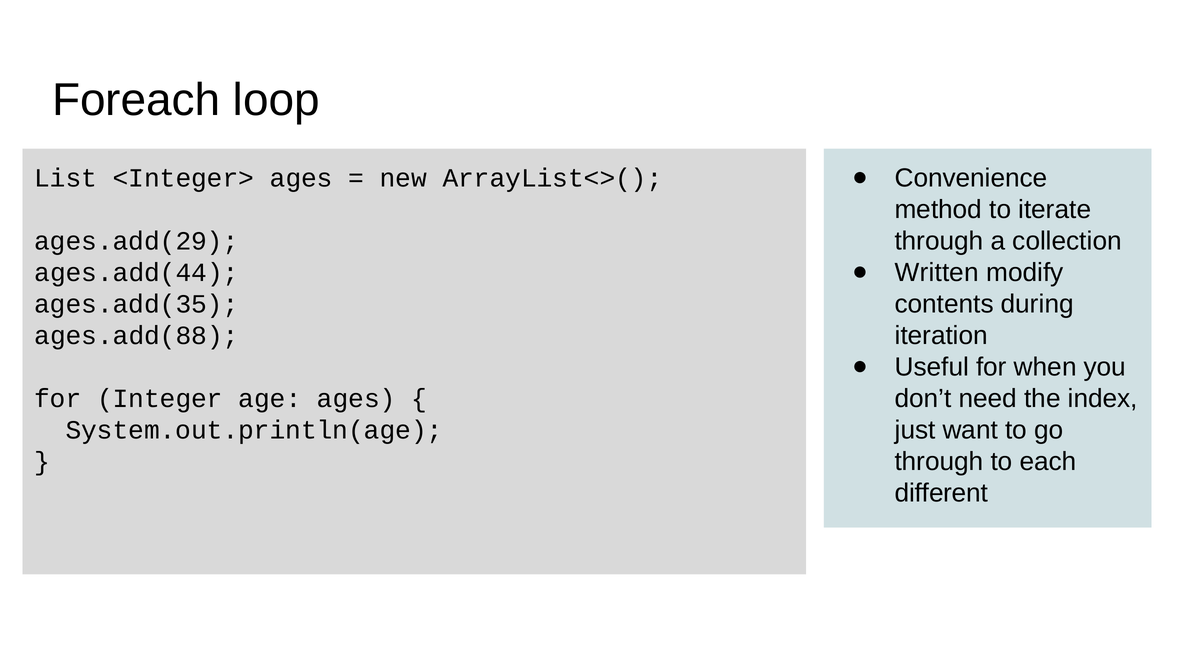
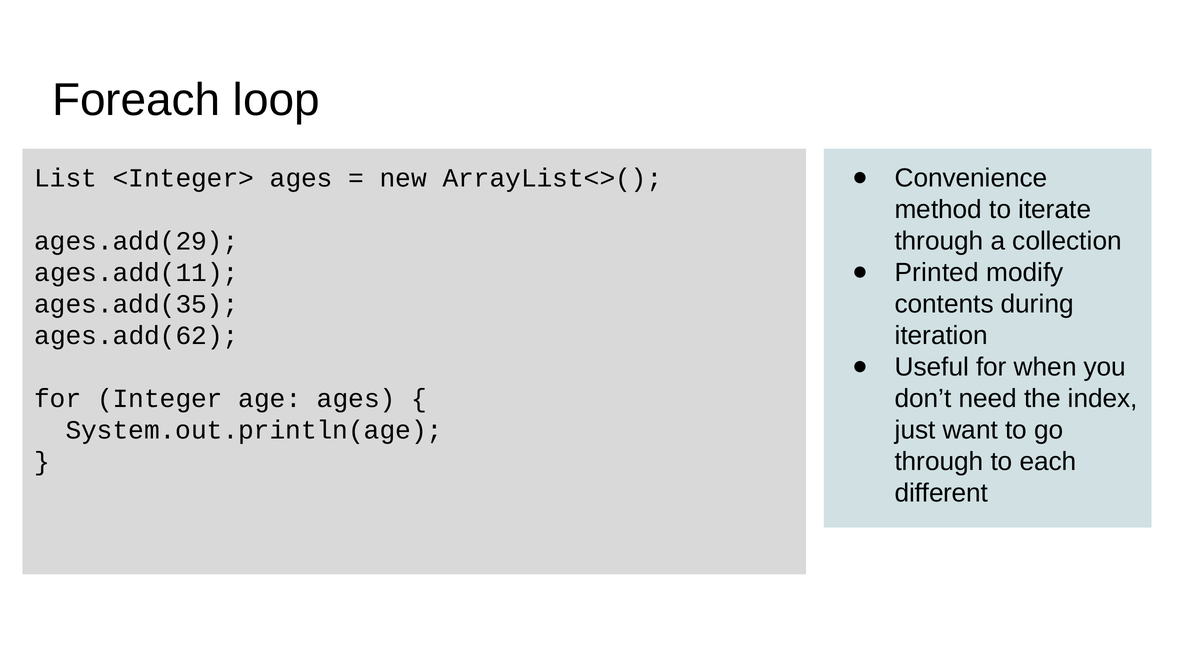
Written: Written -> Printed (937, 273)
ages.add(44: ages.add(44 -> ages.add(11 (136, 273)
ages.add(88: ages.add(88 -> ages.add(62 (136, 336)
